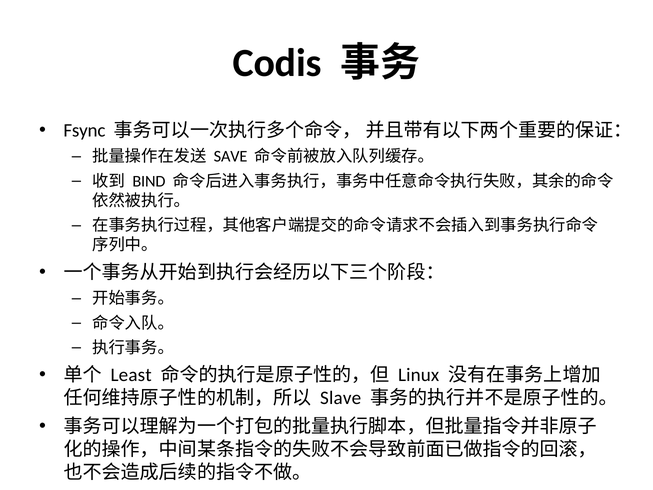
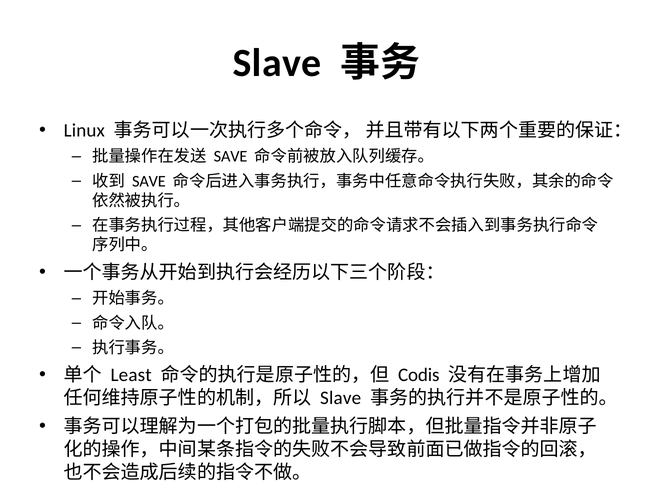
Codis: Codis -> Slave (277, 63)
Fsync: Fsync -> Linux (84, 130)
BIND: BIND -> SAVE (149, 181)
Linux: Linux -> Codis (419, 375)
